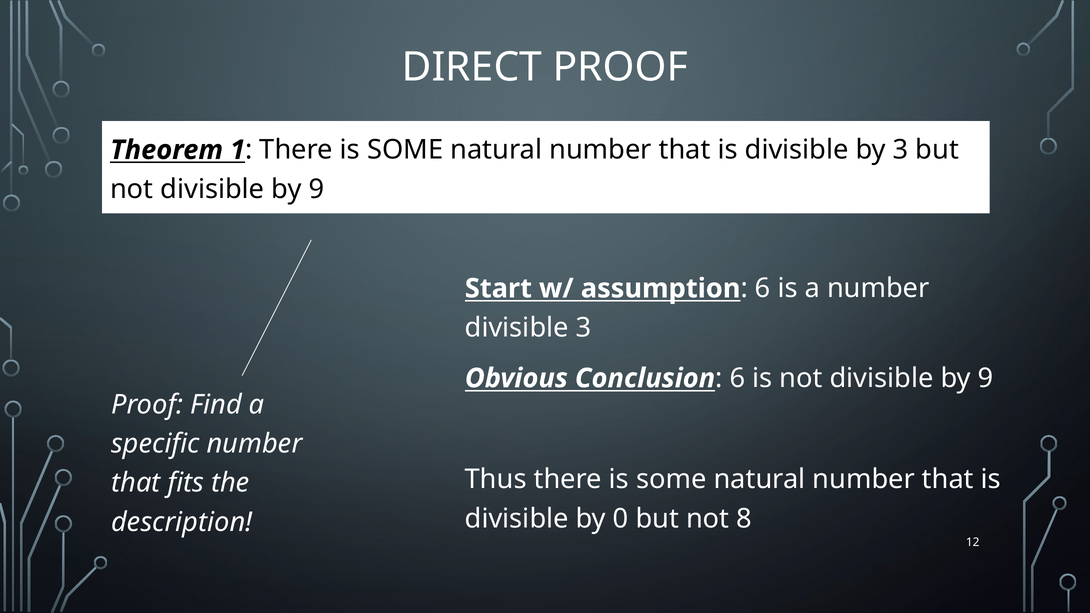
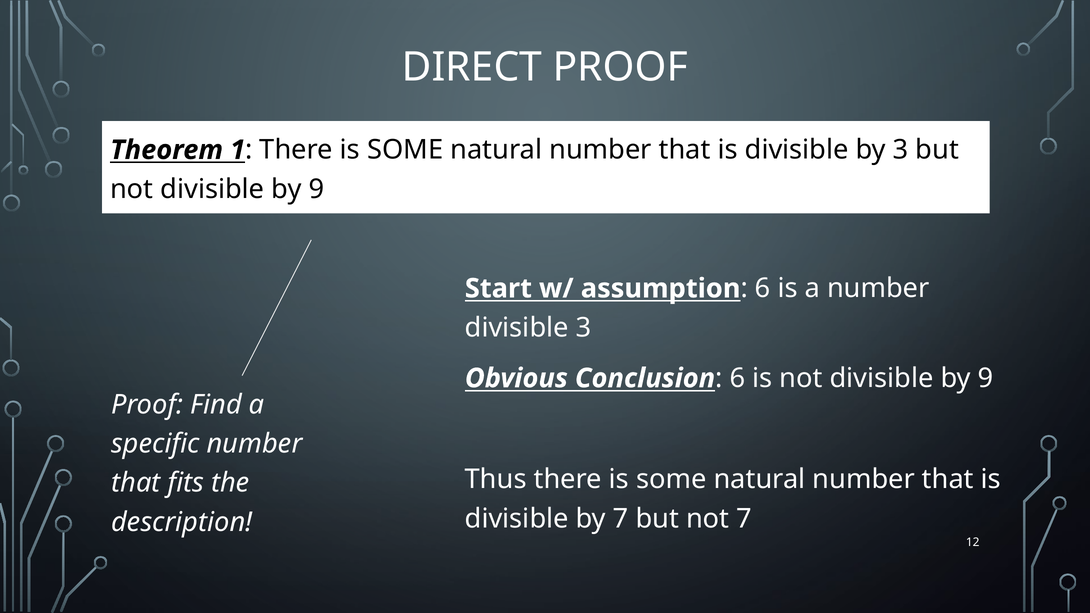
by 0: 0 -> 7 (621, 519)
not 8: 8 -> 7 (744, 519)
